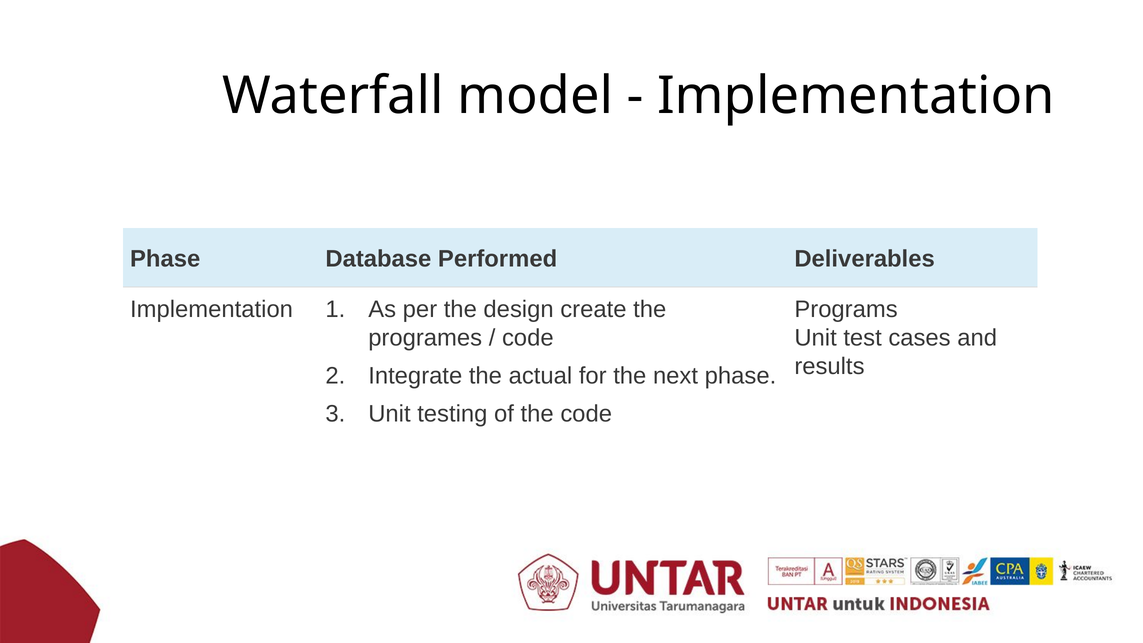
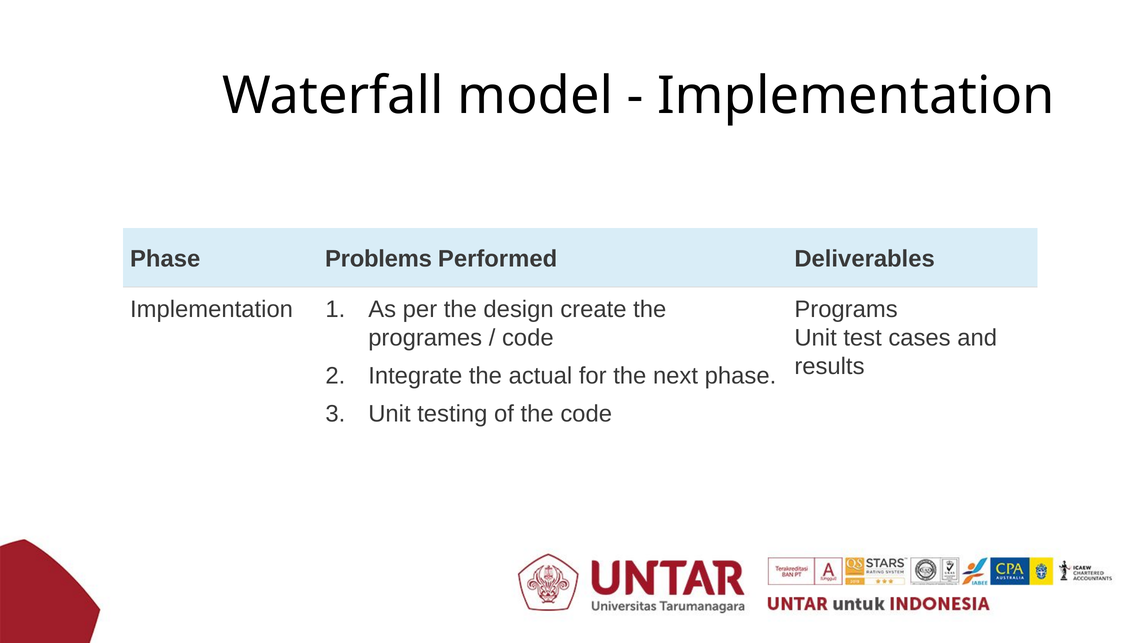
Database: Database -> Problems (379, 259)
